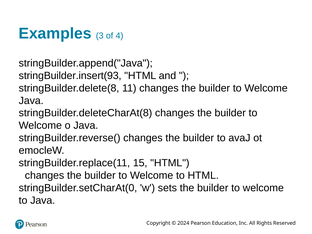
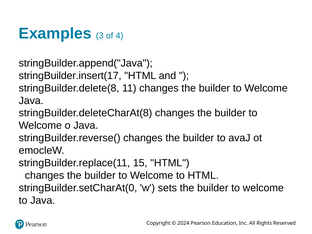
stringBuilder.insert(93: stringBuilder.insert(93 -> stringBuilder.insert(17 (70, 76)
